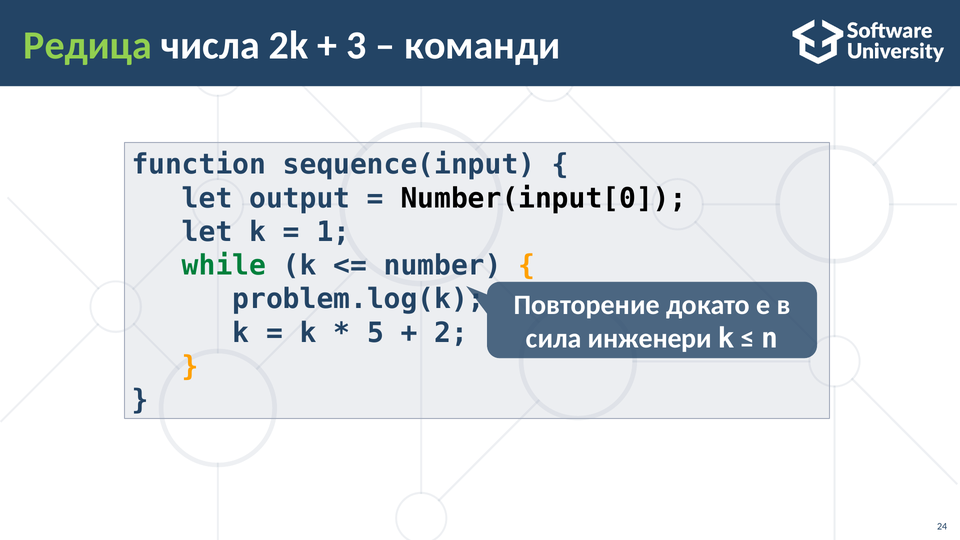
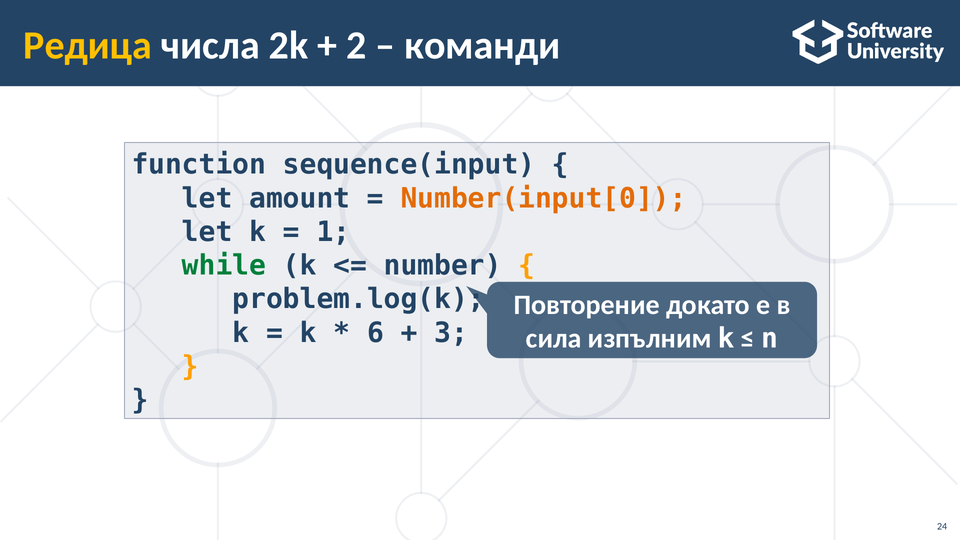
Редица colour: light green -> yellow (88, 45)
3: 3 -> 2 (356, 45)
output: output -> amount (300, 198)
Number(input[0 colour: black -> orange (544, 198)
5: 5 -> 6 (375, 333)
2: 2 -> 3 (451, 333)
инженери: инженери -> изпълним (650, 339)
